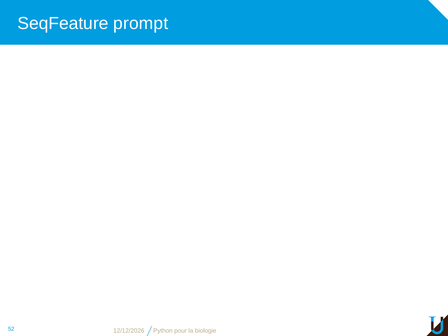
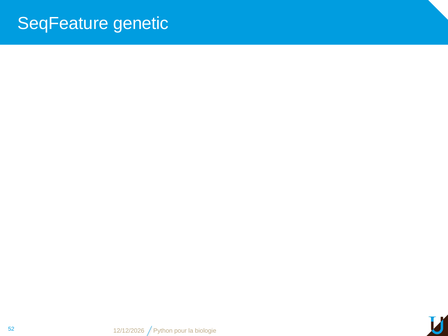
prompt: prompt -> genetic (141, 24)
